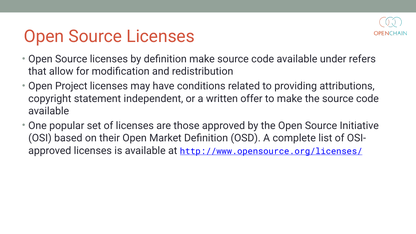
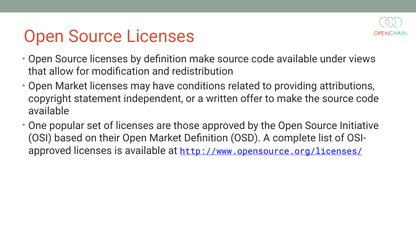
refers: refers -> views (362, 59)
Project: Project -> Market (71, 86)
